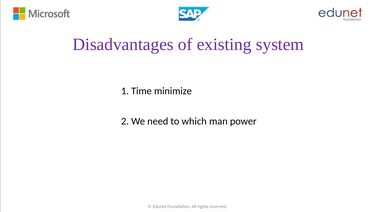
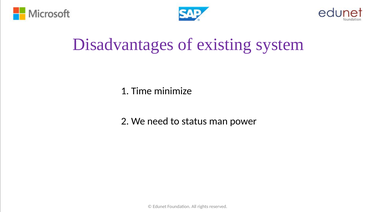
which: which -> status (194, 122)
